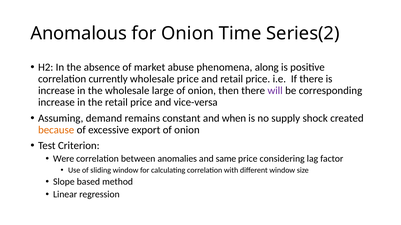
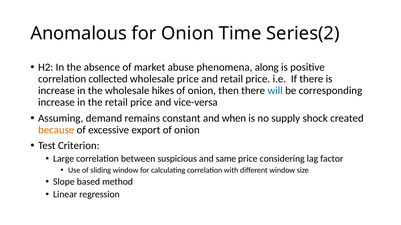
currently: currently -> collected (108, 79)
large: large -> hikes (163, 91)
will colour: purple -> blue (275, 91)
Were: Were -> Large (64, 159)
anomalies: anomalies -> suspicious (177, 159)
